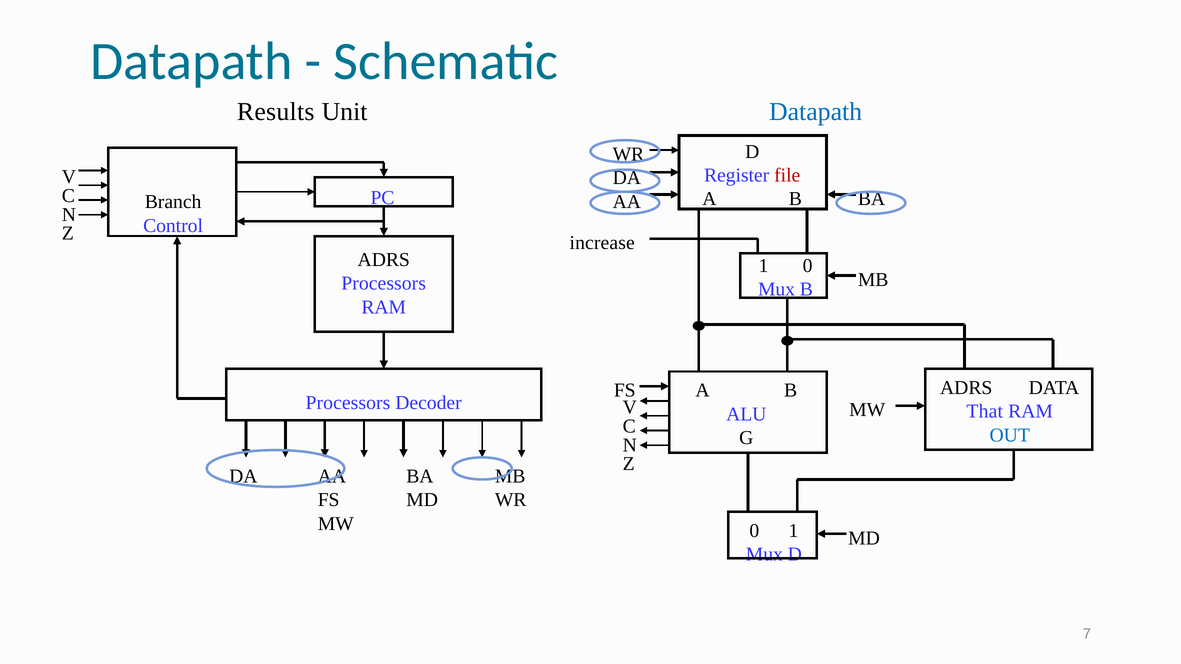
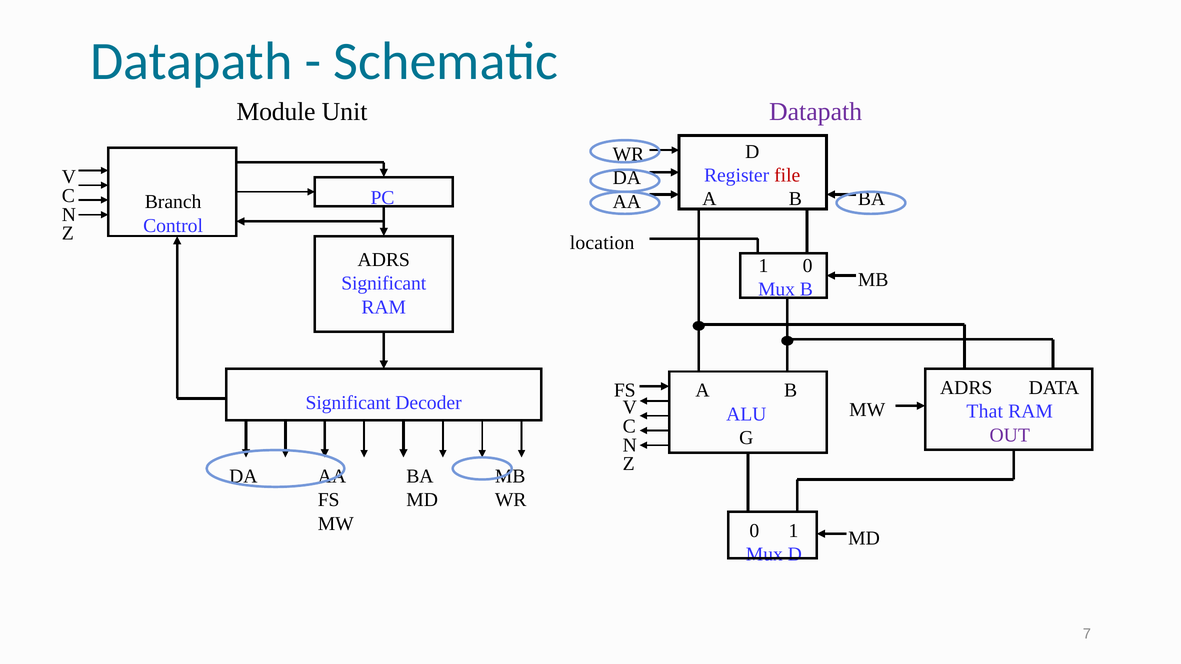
Results: Results -> Module (276, 112)
Datapath colour: blue -> purple (816, 112)
increase: increase -> location (602, 243)
Processors: Processors -> Significant (384, 284)
Processors: Processors -> Significant (348, 403)
OUT colour: blue -> purple (1010, 435)
